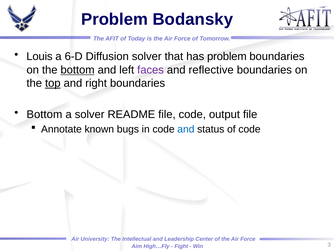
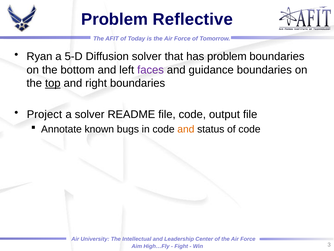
Bodansky: Bodansky -> Reflective (193, 19)
Louis: Louis -> Ryan (39, 56)
6-D: 6-D -> 5-D (74, 56)
bottom underline: present -> none (78, 70)
reflective: reflective -> guidance (211, 70)
Bottom: Bottom -> Project (44, 114)
and colour: blue -> orange (186, 129)
